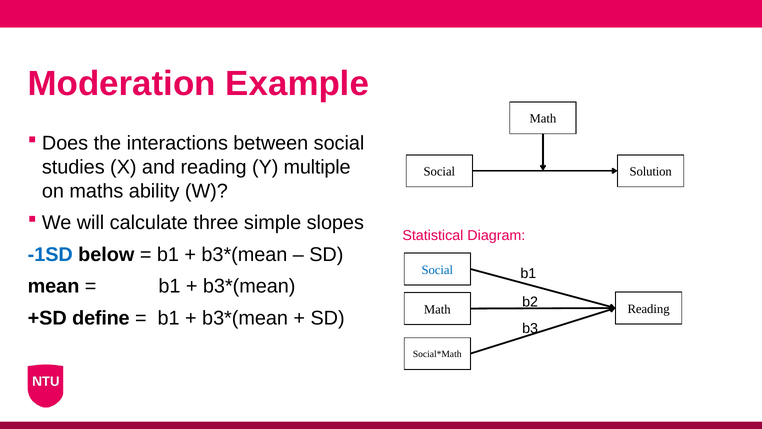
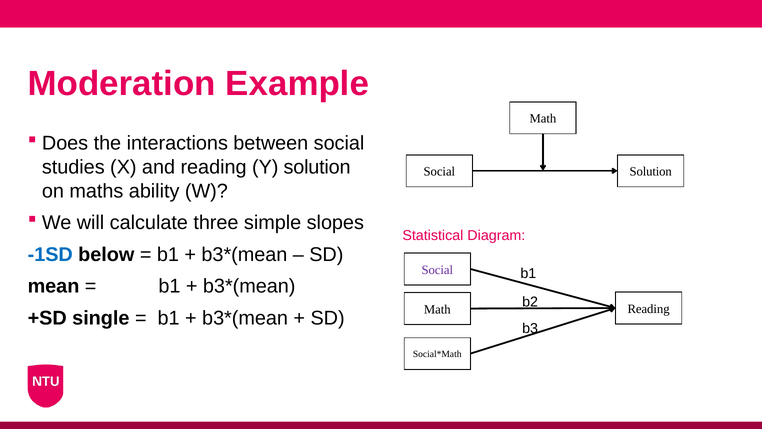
Y multiple: multiple -> solution (317, 167)
Social colour: blue -> purple (437, 270)
define: define -> single (101, 318)
